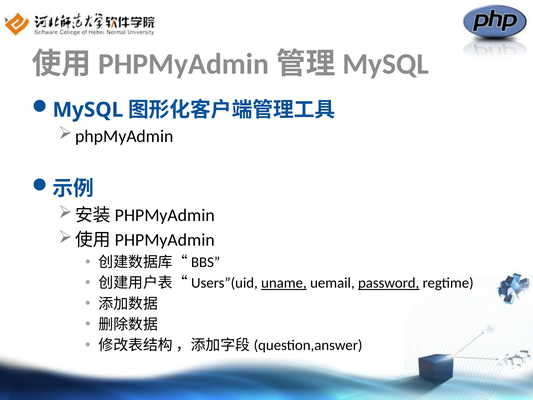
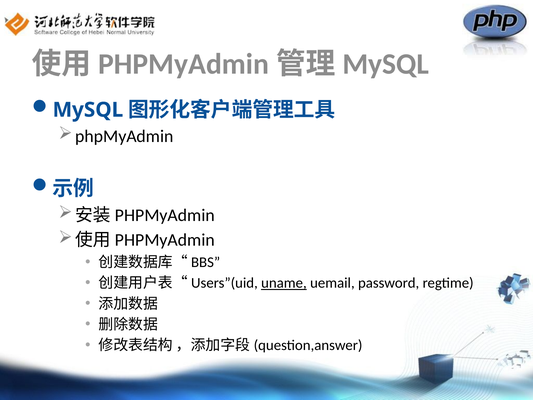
password underline: present -> none (389, 283)
